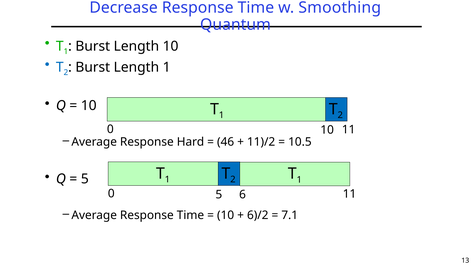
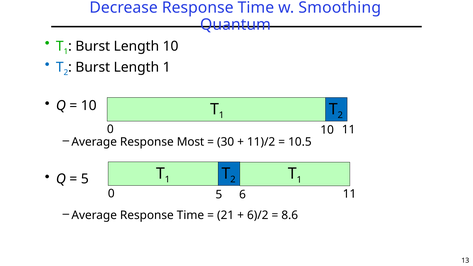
Hard: Hard -> Most (191, 142)
46: 46 -> 30 (226, 142)
10: 10 -> 21 (226, 215)
7.1: 7.1 -> 8.6 (290, 215)
